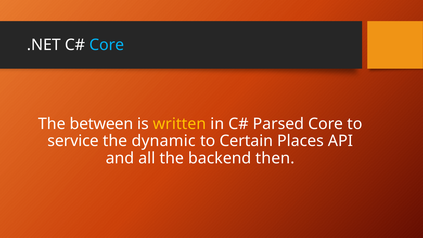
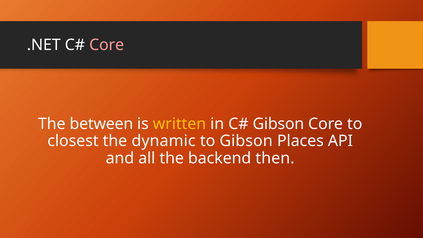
Core colour: light blue -> pink (107, 45)
Parsed: Parsed -> Gibson (278, 124)
service: service -> closest (73, 141)
to Certain: Certain -> Gibson (246, 141)
